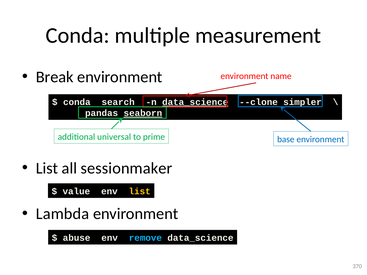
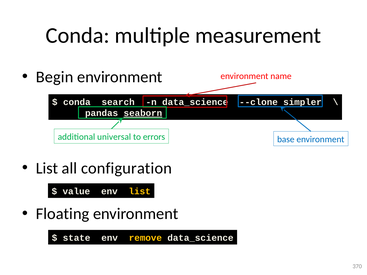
Break: Break -> Begin (55, 77)
data_science underline: present -> none (195, 102)
prime: prime -> errors (154, 137)
sessionmaker: sessionmaker -> configuration (126, 168)
Lambda: Lambda -> Floating (63, 214)
abuse: abuse -> state (77, 238)
remove colour: light blue -> yellow (145, 238)
